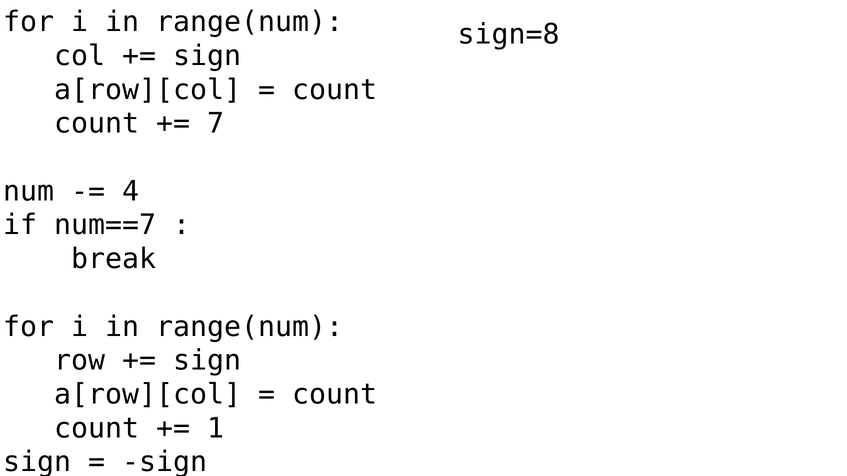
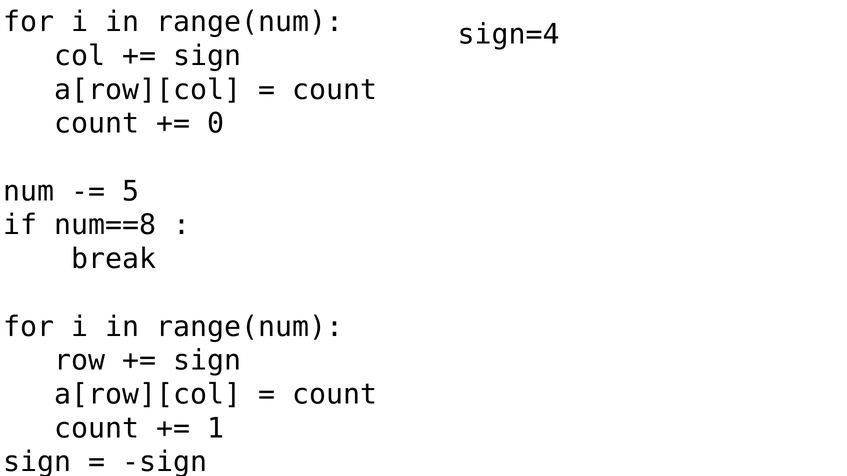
sign=8: sign=8 -> sign=4 (509, 35)
7: 7 -> 0 (216, 124)
4: 4 -> 5 (131, 191)
num==7: num==7 -> num==8 (105, 225)
